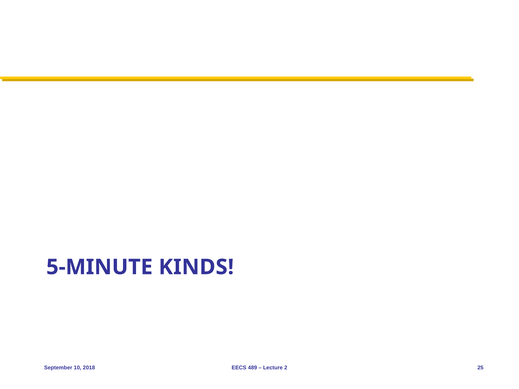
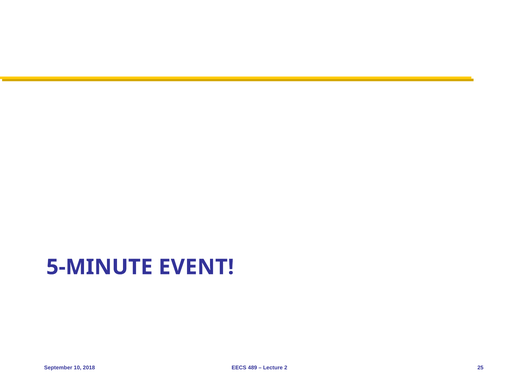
KINDS: KINDS -> EVENT (196, 267)
